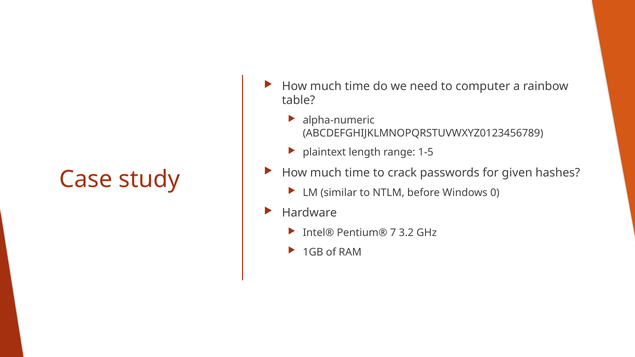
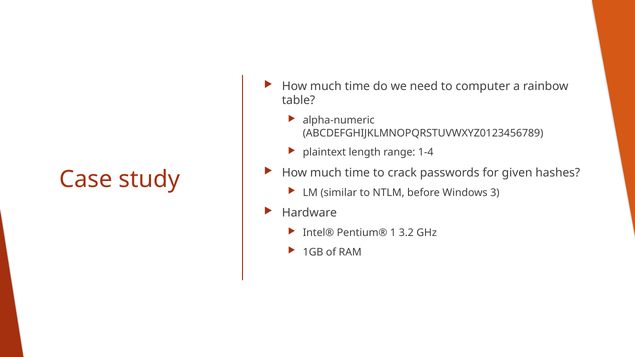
1-5: 1-5 -> 1-4 (426, 152)
0: 0 -> 3 (495, 193)
7: 7 -> 1 (393, 233)
